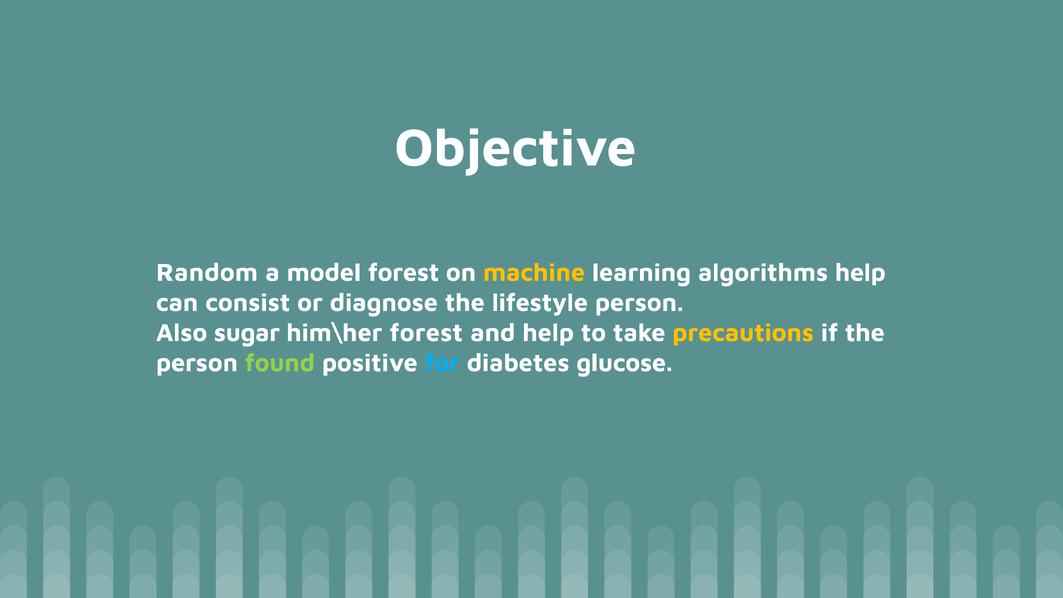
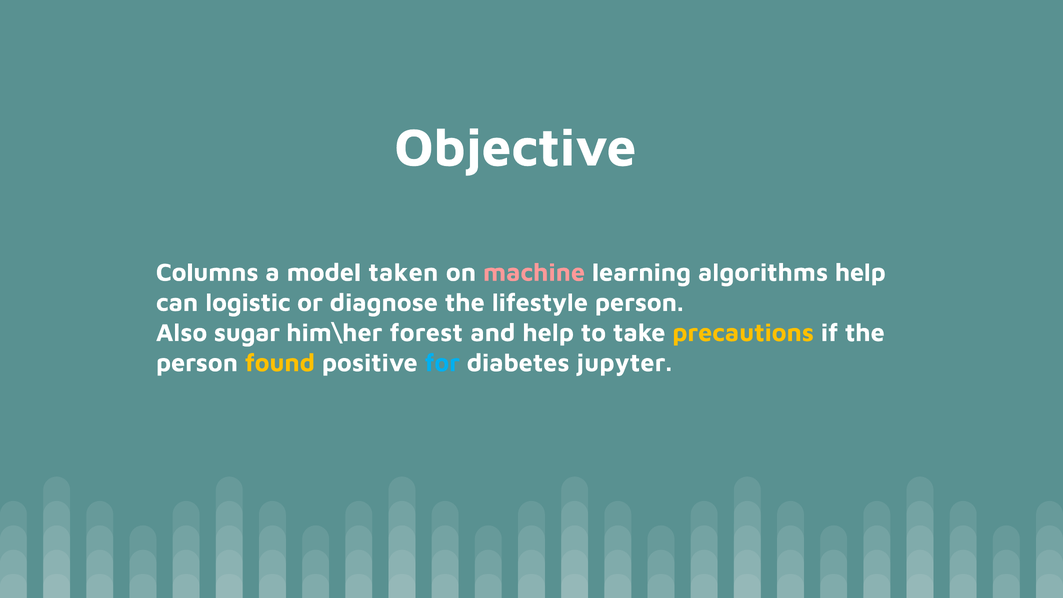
Random: Random -> Columns (207, 272)
model forest: forest -> taken (403, 272)
machine colour: yellow -> pink (534, 272)
consist: consist -> logistic (248, 303)
found colour: light green -> yellow (280, 363)
glucose: glucose -> jupyter (624, 363)
